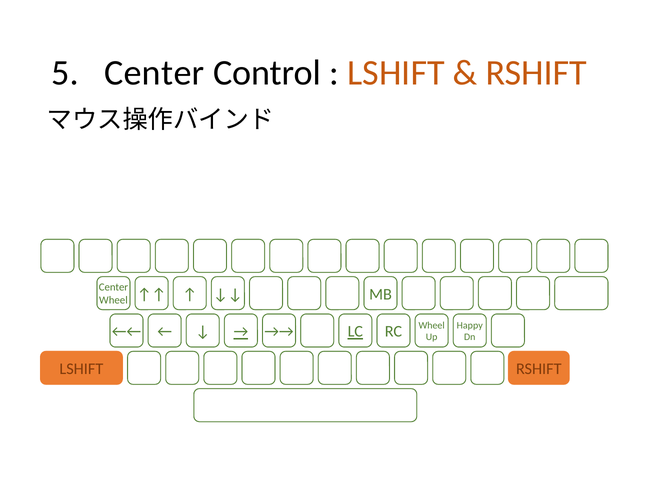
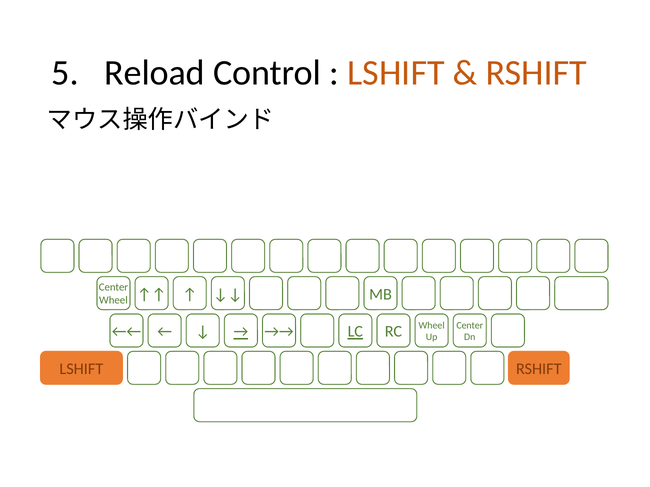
Center: Center -> Reload (155, 73)
Happy: Happy -> Center (470, 326)
